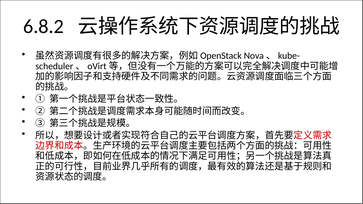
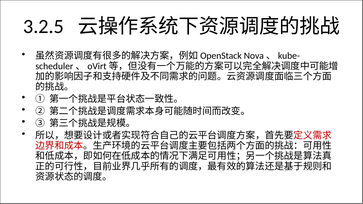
6.8.2: 6.8.2 -> 3.2.5 (44, 27)
